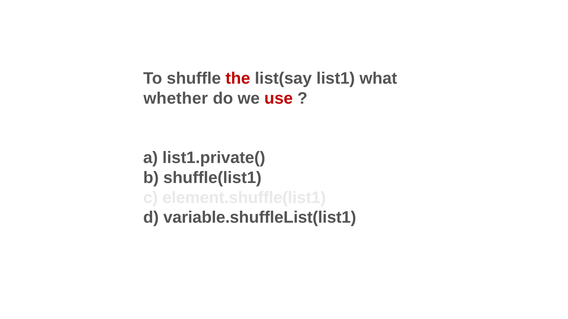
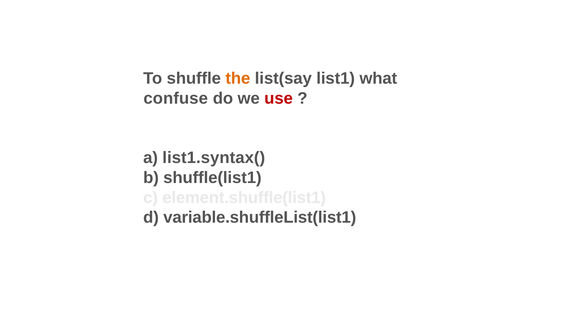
the colour: red -> orange (238, 79)
whether: whether -> confuse (176, 98)
list1.private(: list1.private( -> list1.syntax( (214, 158)
